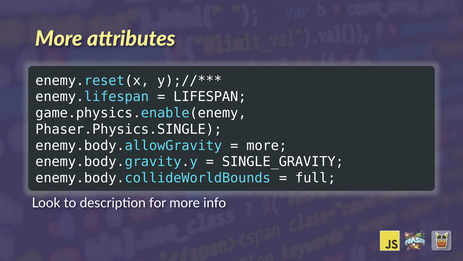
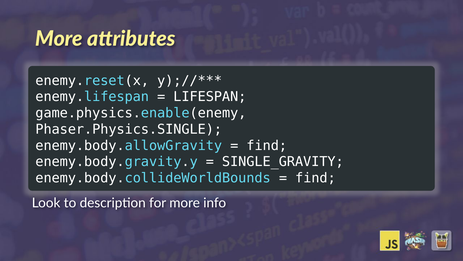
more: more -> find (267, 145)
full: full -> find (315, 178)
